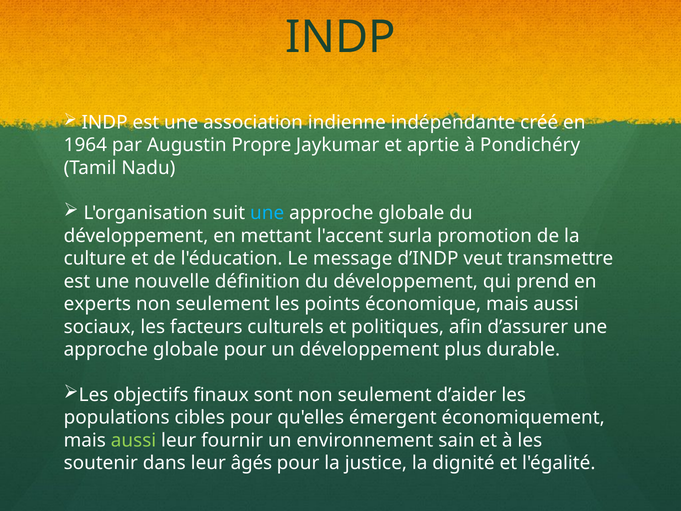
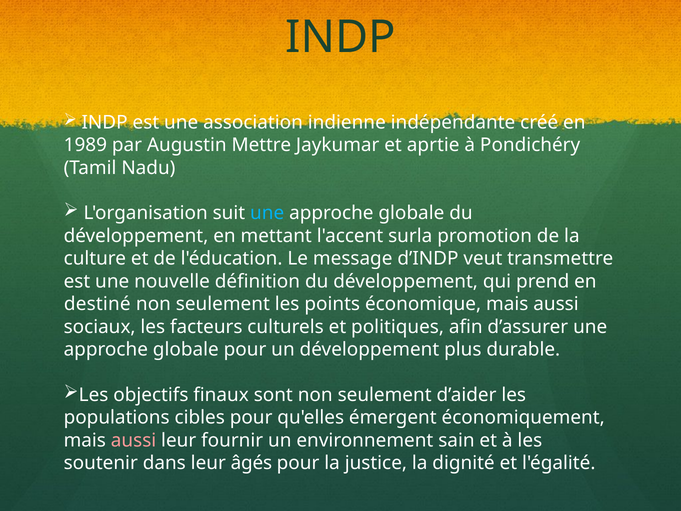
1964: 1964 -> 1989 (85, 145)
Propre: Propre -> Mettre (261, 145)
experts: experts -> destiné (97, 304)
aussi colour: light green -> pink (134, 440)
